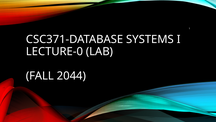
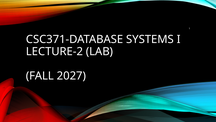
LECTURE-0: LECTURE-0 -> LECTURE-2 (54, 51)
2044: 2044 -> 2027 (71, 76)
